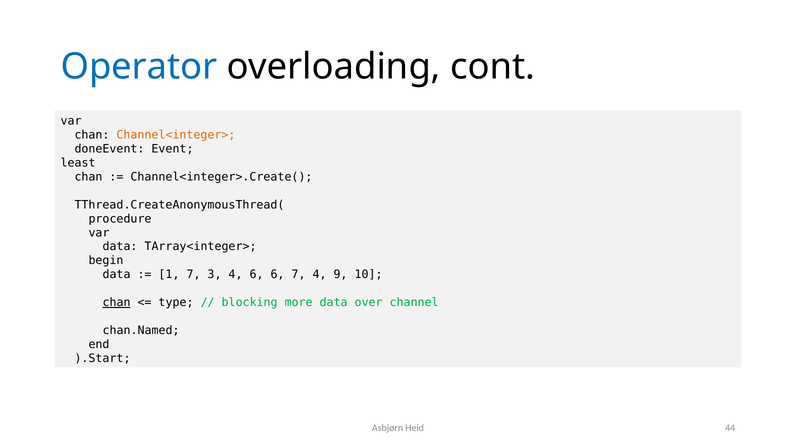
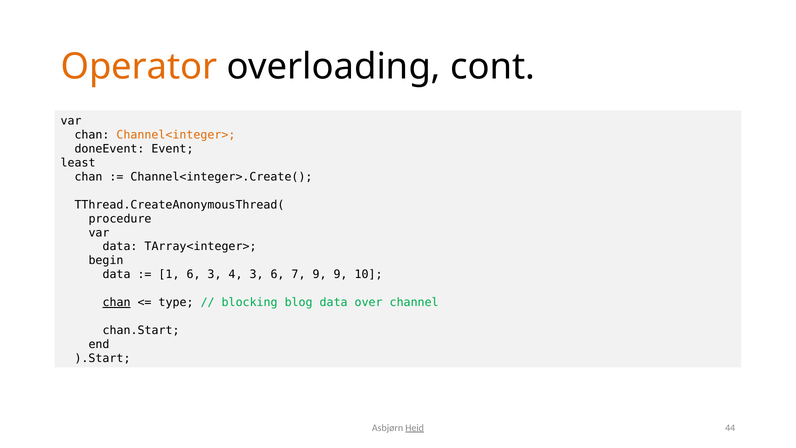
Operator colour: blue -> orange (139, 67)
1 7: 7 -> 6 (194, 274)
4 6: 6 -> 3 (257, 274)
7 4: 4 -> 9 (320, 274)
more: more -> blog (299, 302)
chan.Named: chan.Named -> chan.Start (141, 330)
Heid underline: none -> present (415, 427)
